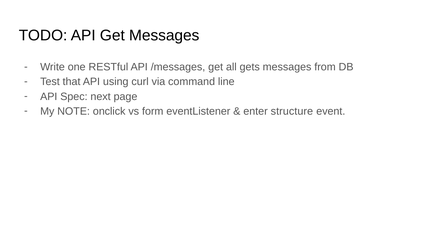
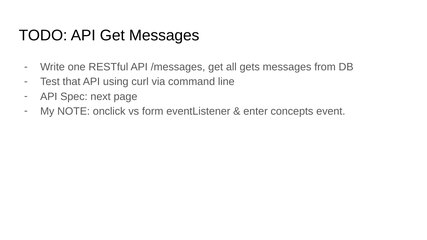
structure: structure -> concepts (292, 111)
